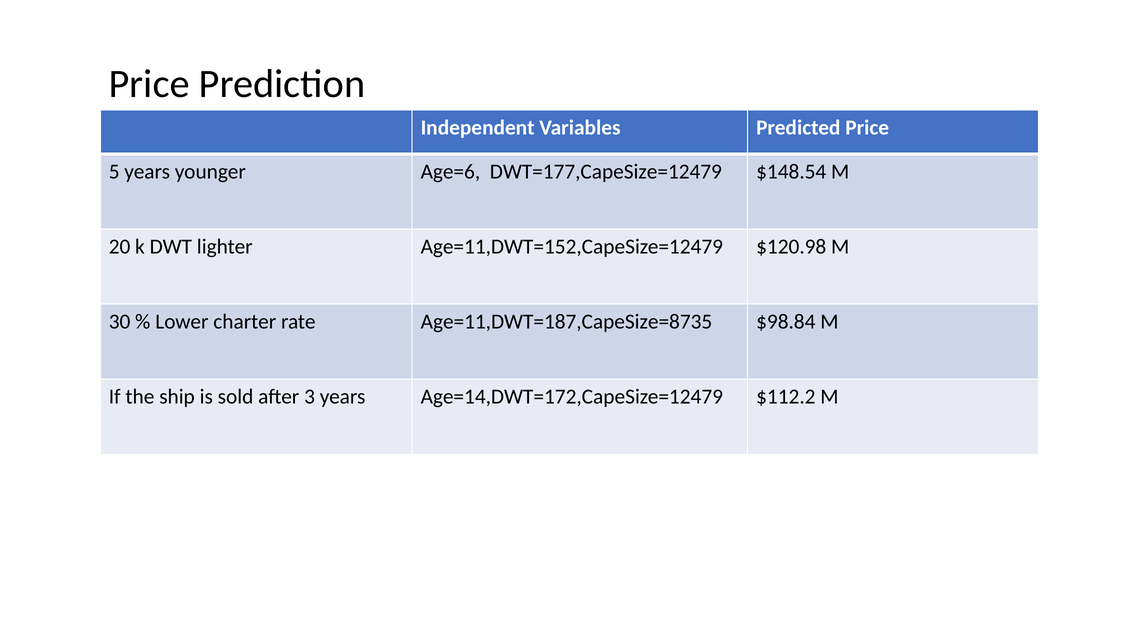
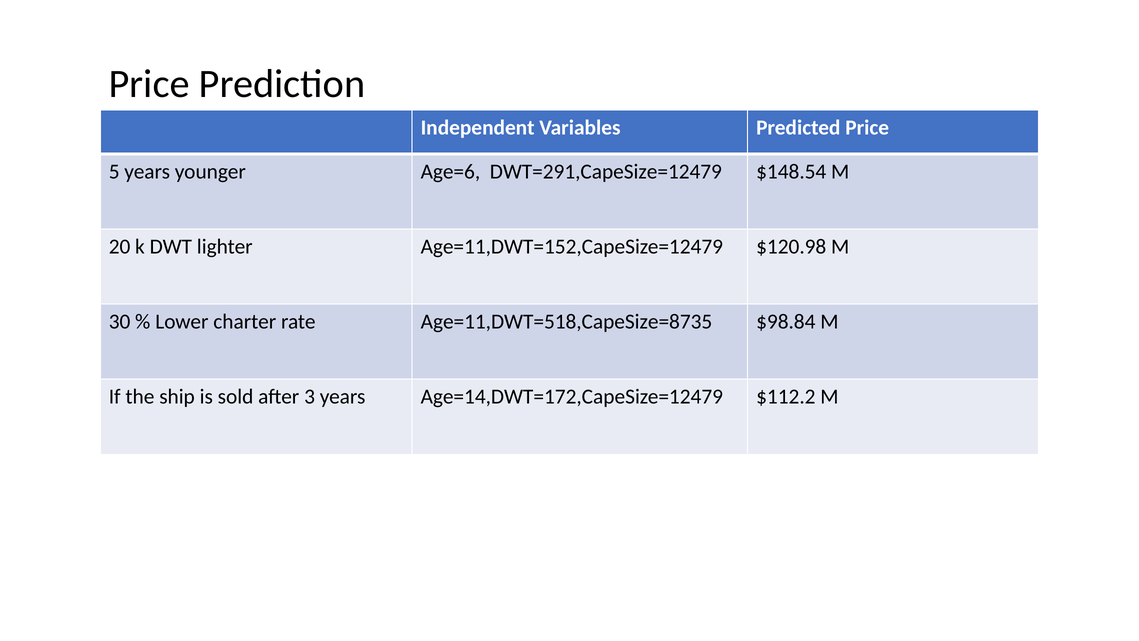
DWT=177,CapeSize=12479: DWT=177,CapeSize=12479 -> DWT=291,CapeSize=12479 (606, 171)
Age=11,DWT=187,CapeSize=8735: Age=11,DWT=187,CapeSize=8735 -> Age=11,DWT=518,CapeSize=8735 (566, 321)
